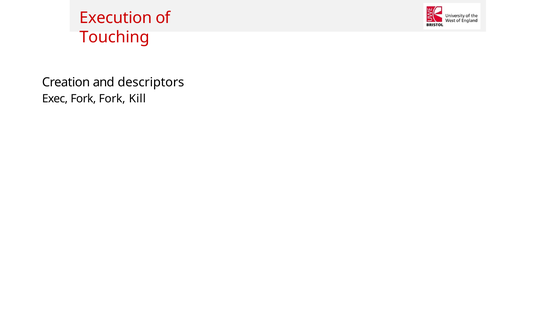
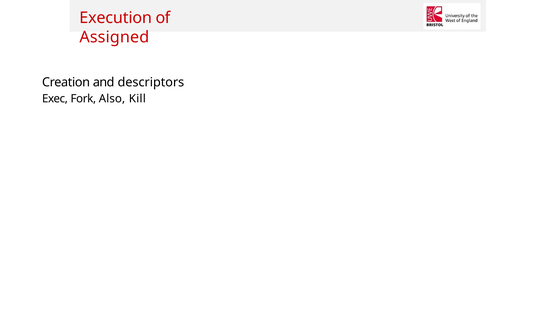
Touching: Touching -> Assigned (114, 37)
Fork Fork: Fork -> Also (112, 99)
